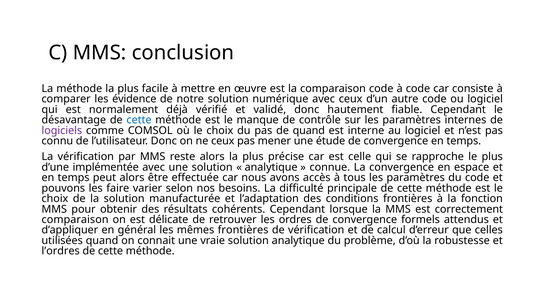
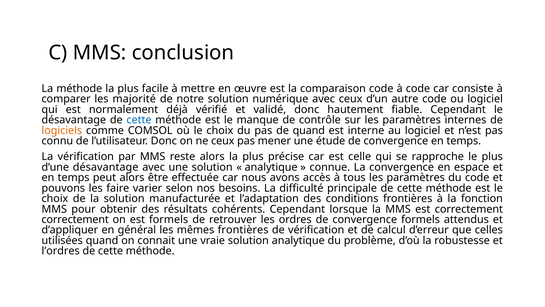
évidence: évidence -> majorité (134, 99)
logiciels colour: purple -> orange (62, 130)
d’une implémentée: implémentée -> désavantage (106, 167)
comparaison: comparaison -> correctement (75, 219)
est délicate: délicate -> formels (169, 219)
